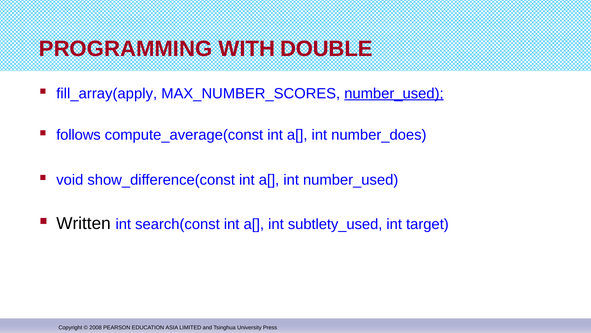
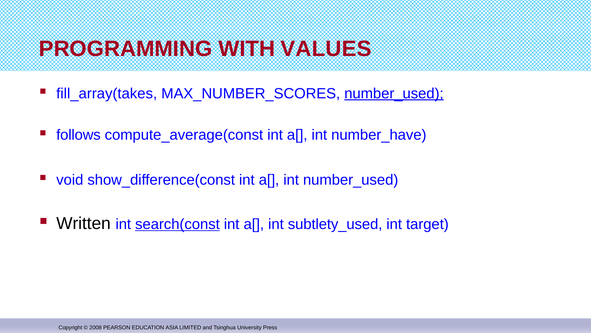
DOUBLE: DOUBLE -> VALUES (326, 49)
fill_array(apply: fill_array(apply -> fill_array(takes (107, 93)
number_does: number_does -> number_have (379, 135)
search(const underline: none -> present (177, 224)
